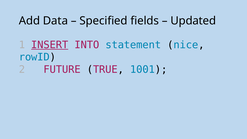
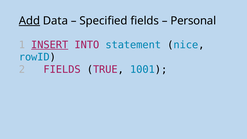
Add underline: none -> present (29, 21)
Updated: Updated -> Personal (193, 21)
2 FUTURE: FUTURE -> FIELDS (62, 69)
